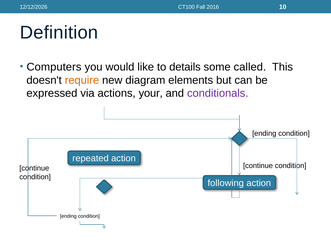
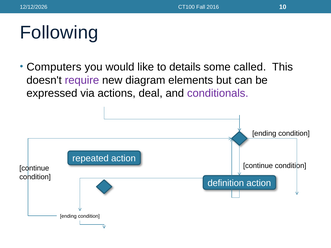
Definition: Definition -> Following (59, 32)
require colour: orange -> purple (82, 80)
your: your -> deal (151, 93)
following: following -> definition (226, 183)
